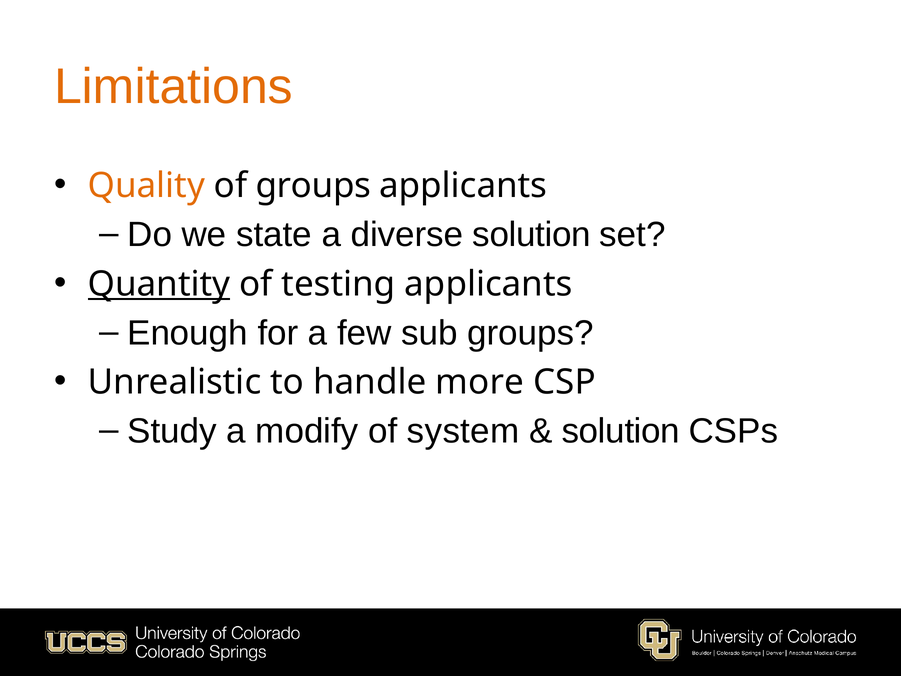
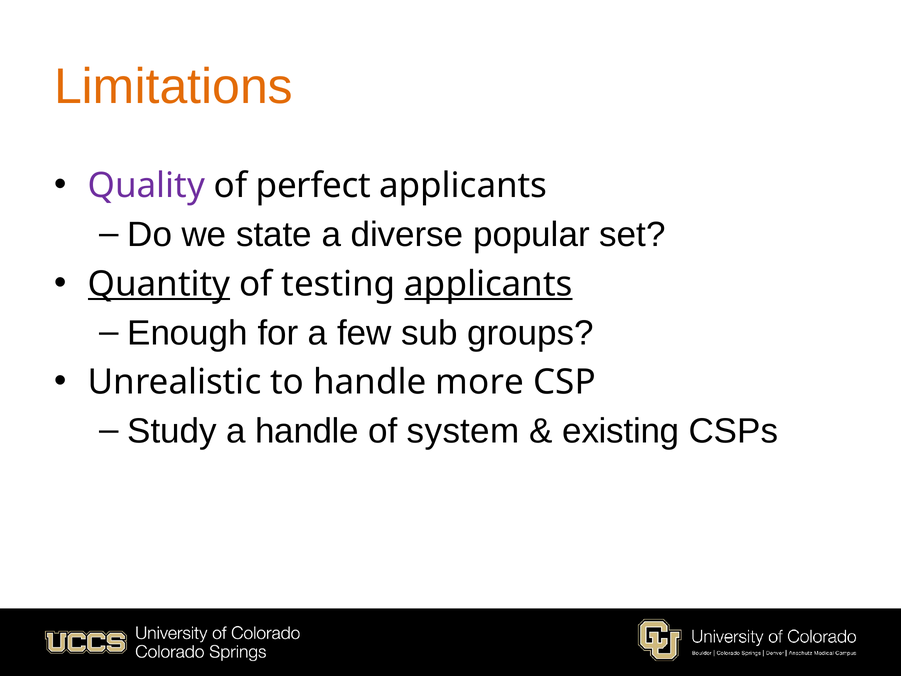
Quality colour: orange -> purple (146, 186)
of groups: groups -> perfect (313, 186)
diverse solution: solution -> popular (531, 235)
applicants underline: none -> present (488, 284)
a modify: modify -> handle (307, 431)
solution: solution -> existing (621, 431)
